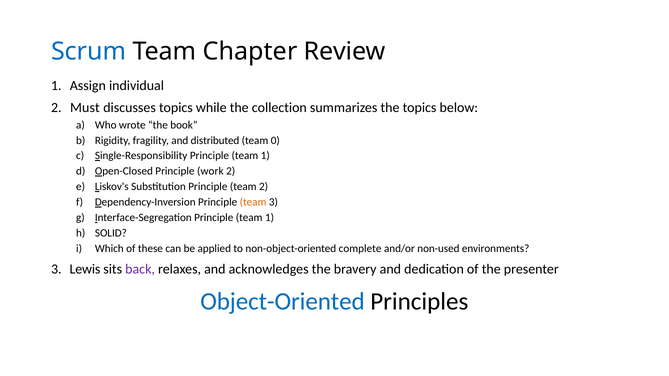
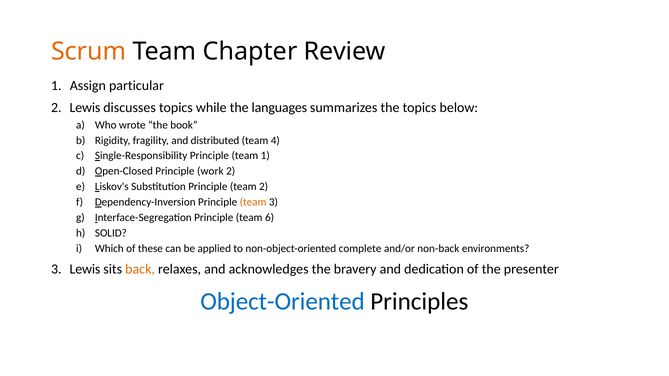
Scrum colour: blue -> orange (89, 51)
individual: individual -> particular (136, 86)
2 Must: Must -> Lewis (85, 108)
collection: collection -> languages (279, 108)
0: 0 -> 4 (275, 140)
Interface-Segregation Principle team 1: 1 -> 6 (270, 218)
non-used: non-used -> non-back (438, 249)
back colour: purple -> orange (140, 269)
